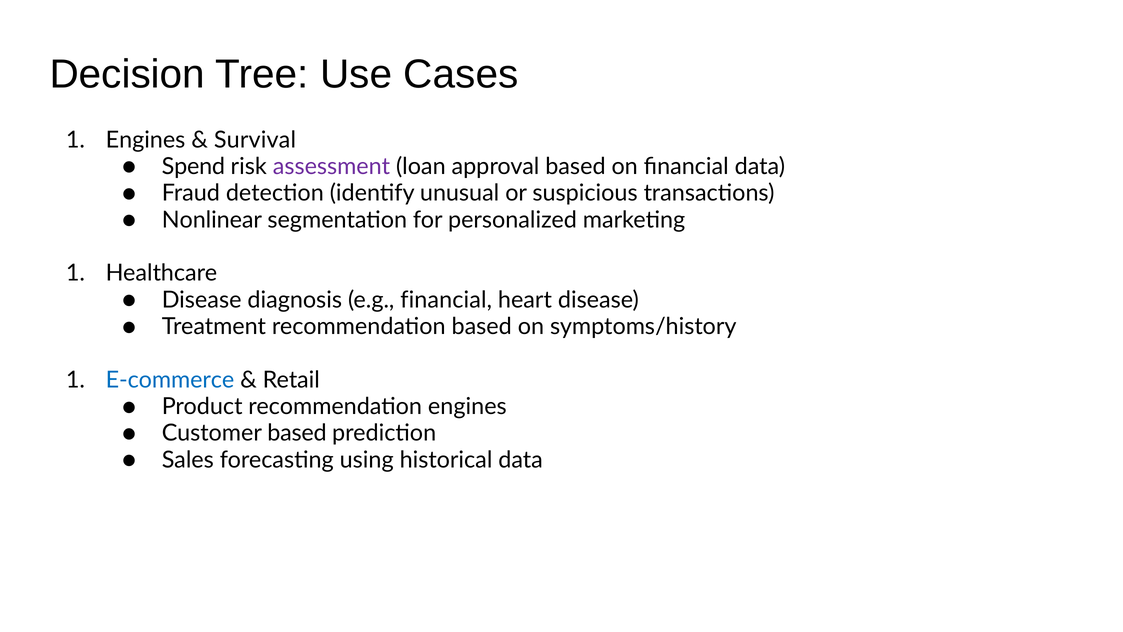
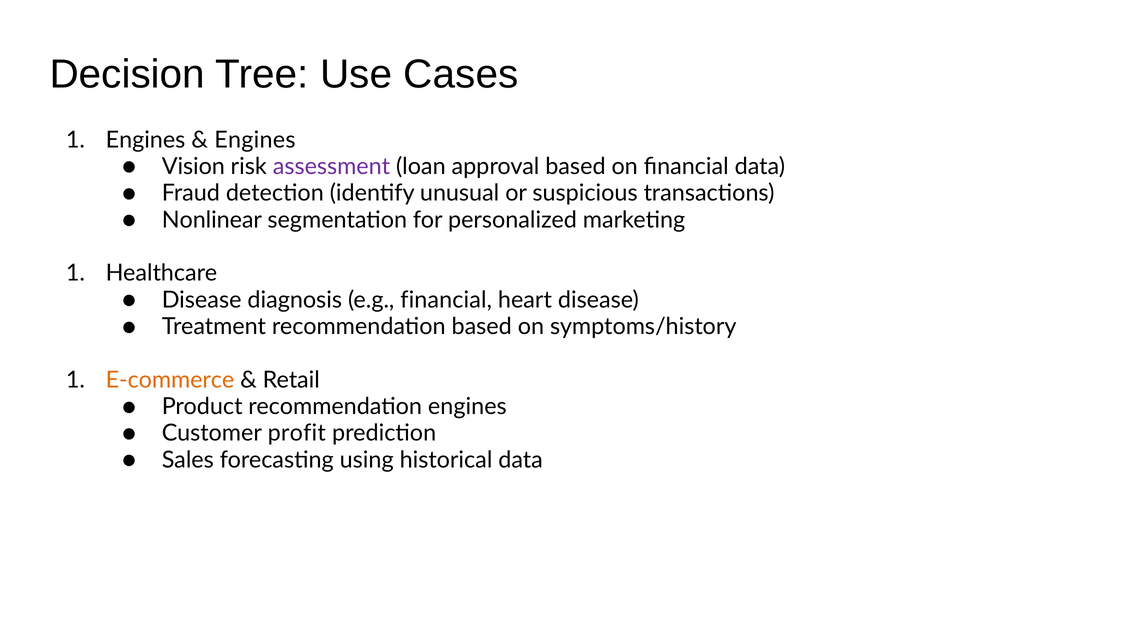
Survival: Survival -> Engines (255, 140)
Spend: Spend -> Vision (193, 166)
E-commerce colour: blue -> orange (170, 380)
Customer based: based -> profit (297, 433)
